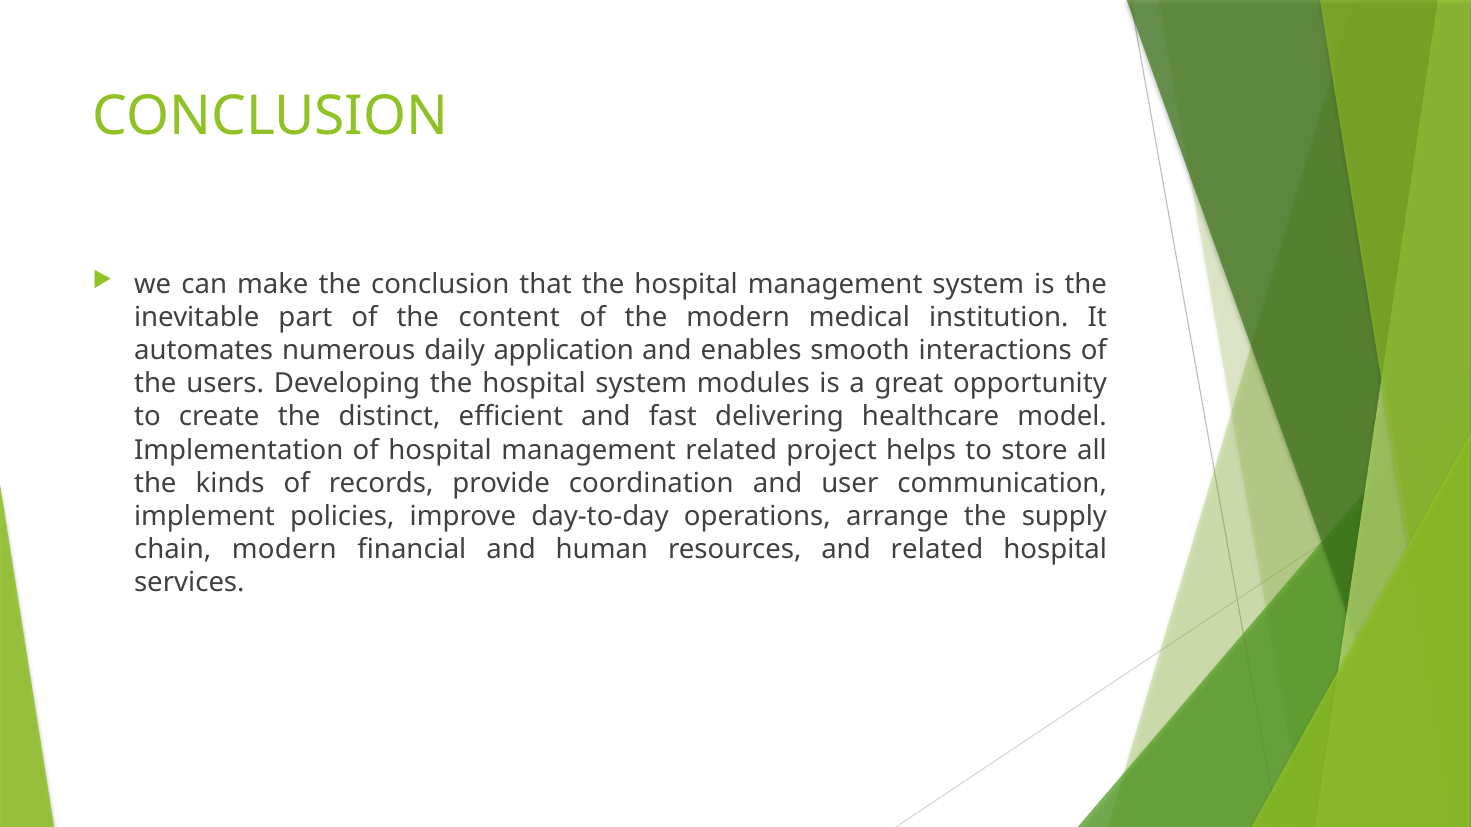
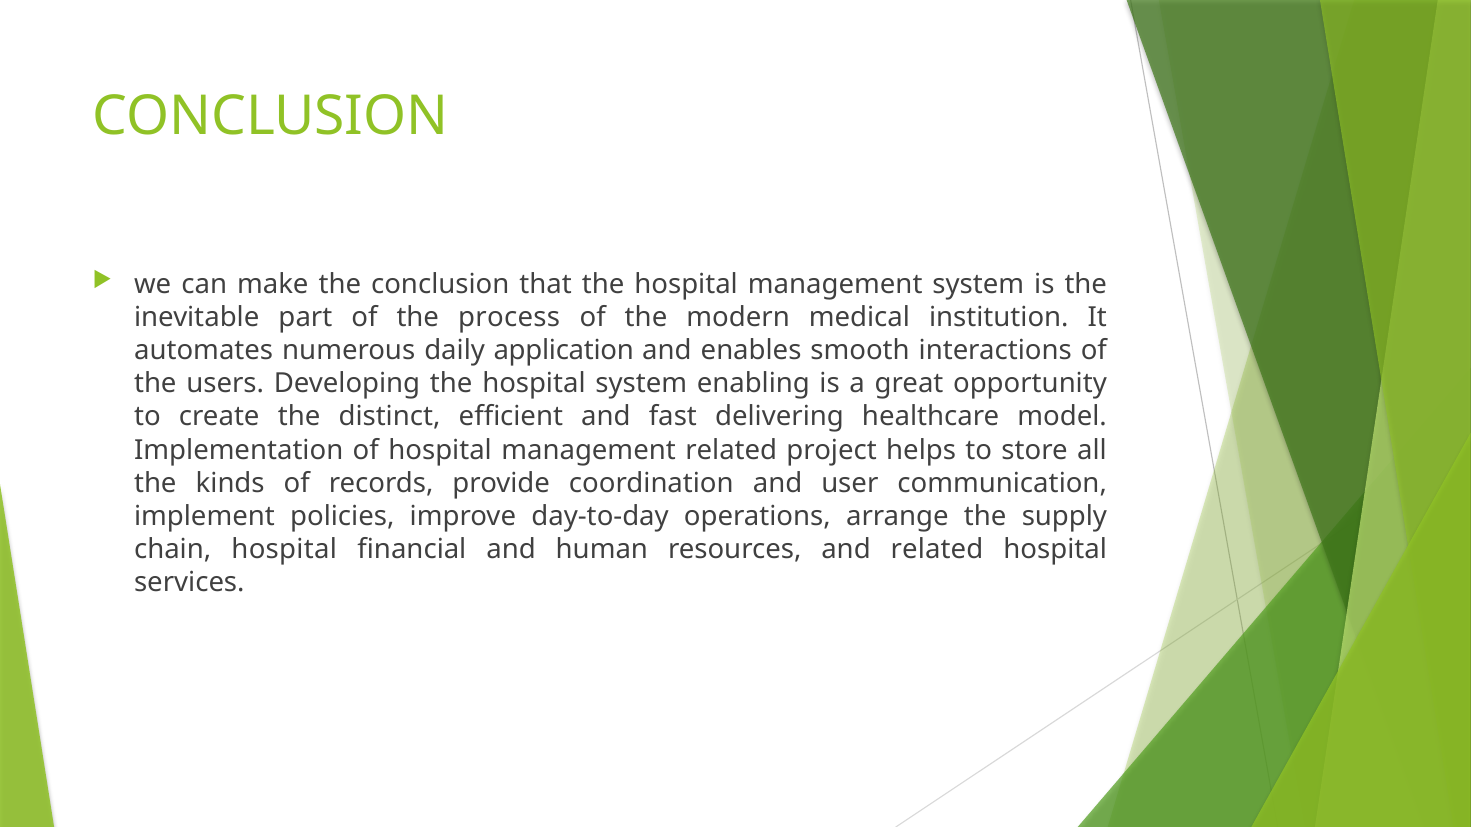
content: content -> process (509, 318)
modules: modules -> enabling (753, 384)
chain modern: modern -> hospital (284, 549)
